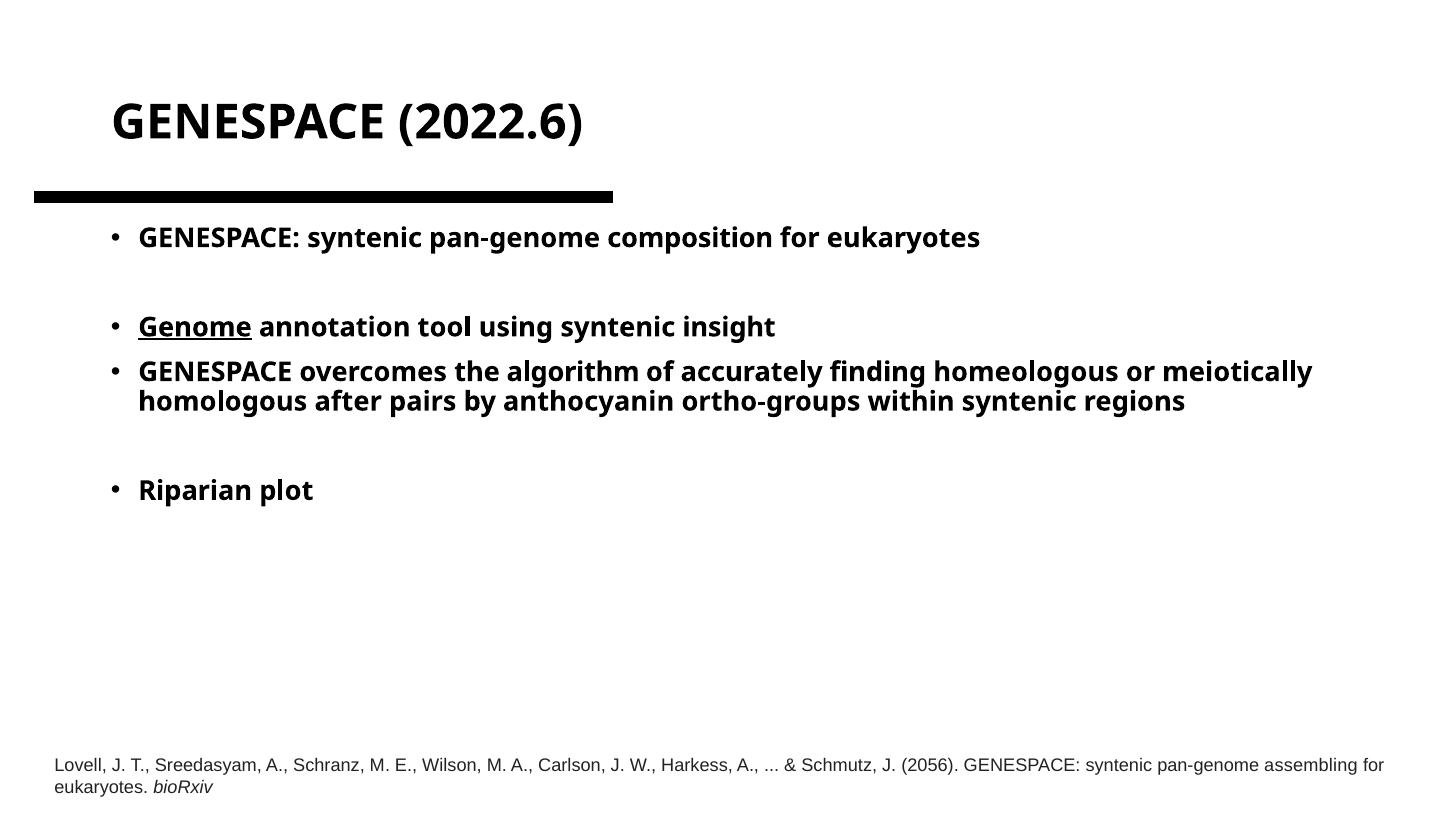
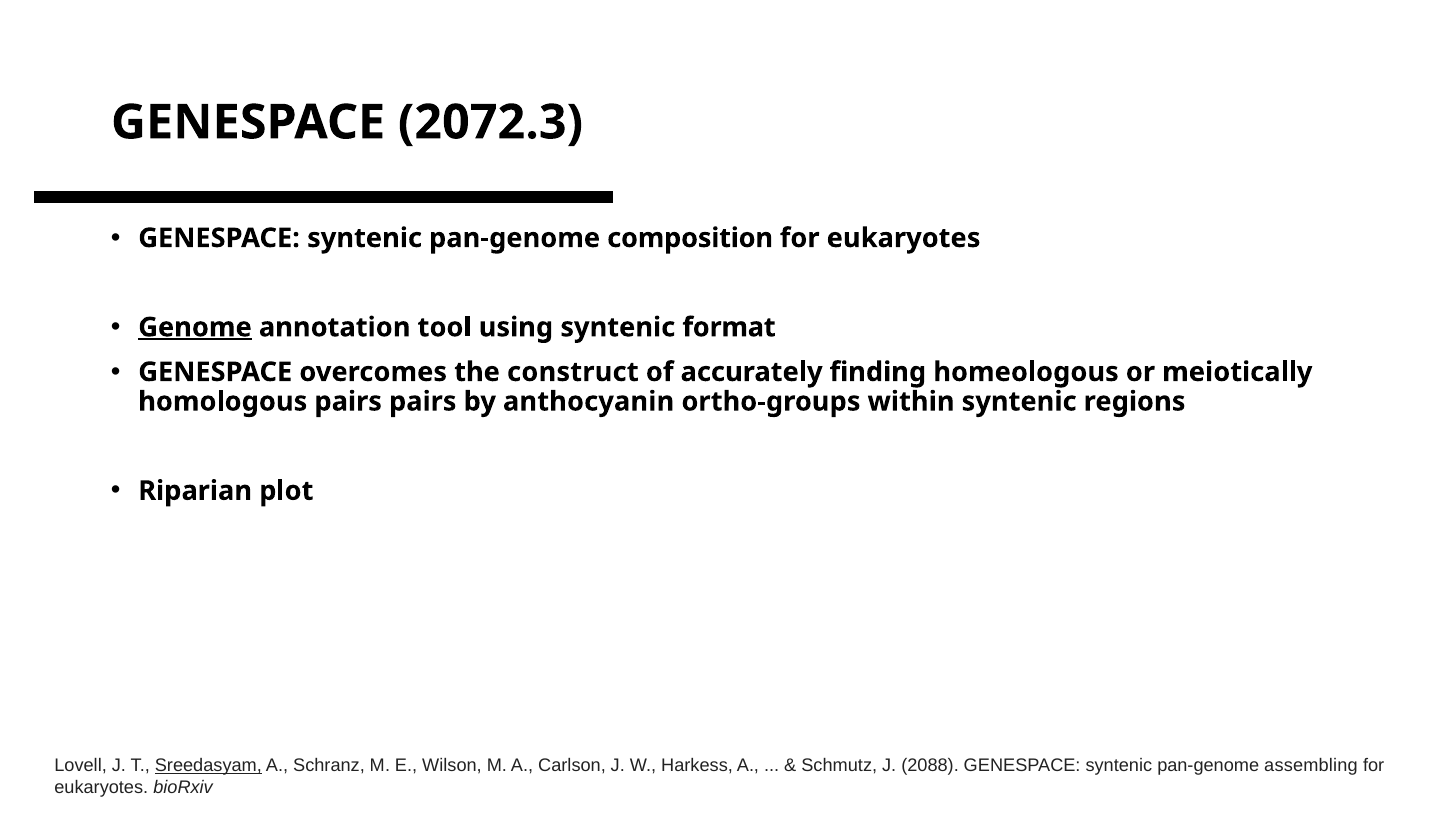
2022.6: 2022.6 -> 2072.3 (490, 122)
insight: insight -> format (729, 327)
algorithm: algorithm -> construct (573, 372)
homologous after: after -> pairs (348, 401)
Sreedasyam underline: none -> present (208, 765)
2056: 2056 -> 2088 (930, 765)
